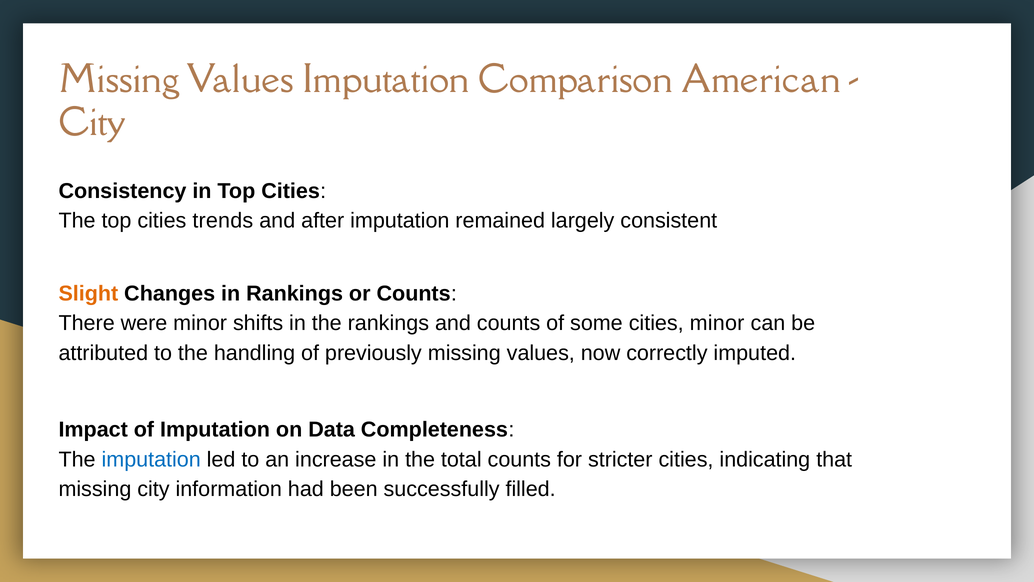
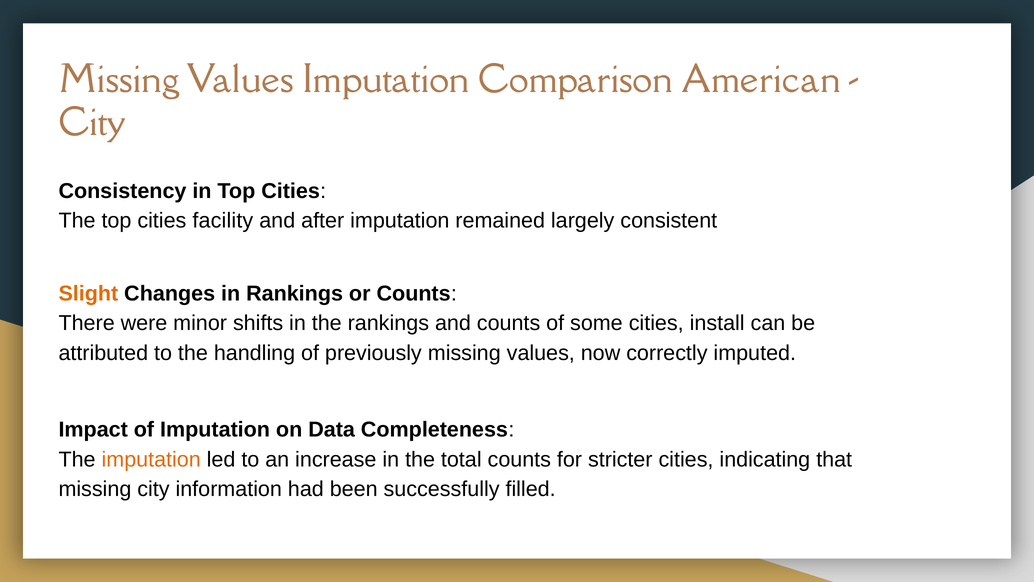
trends: trends -> facility (223, 221)
cities minor: minor -> install (717, 323)
imputation colour: blue -> orange (151, 459)
